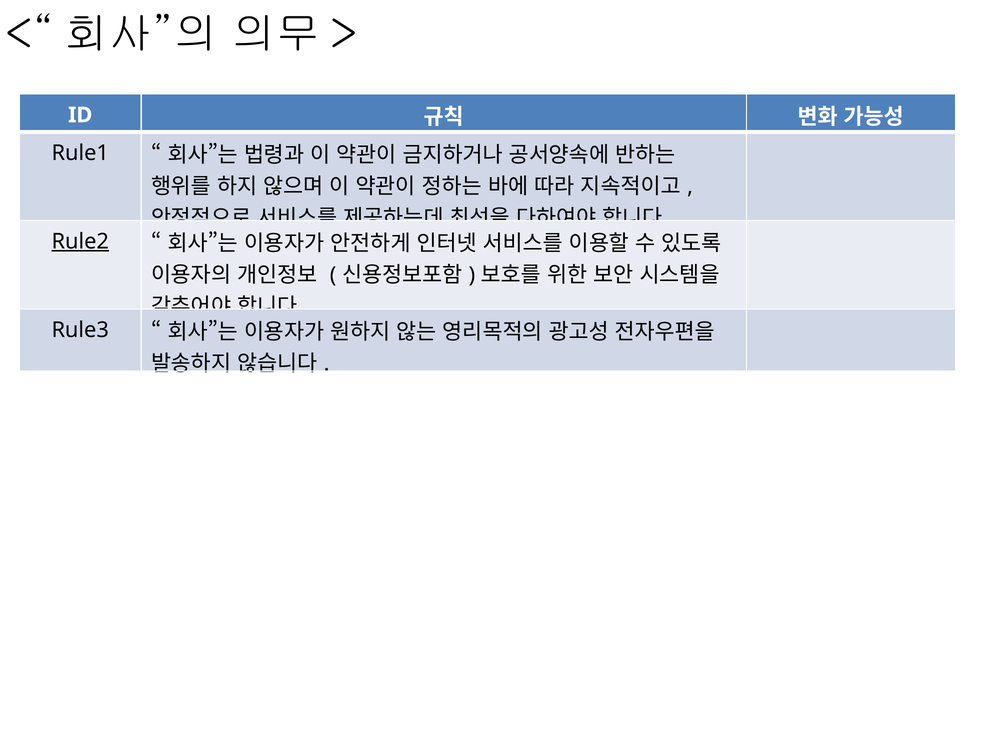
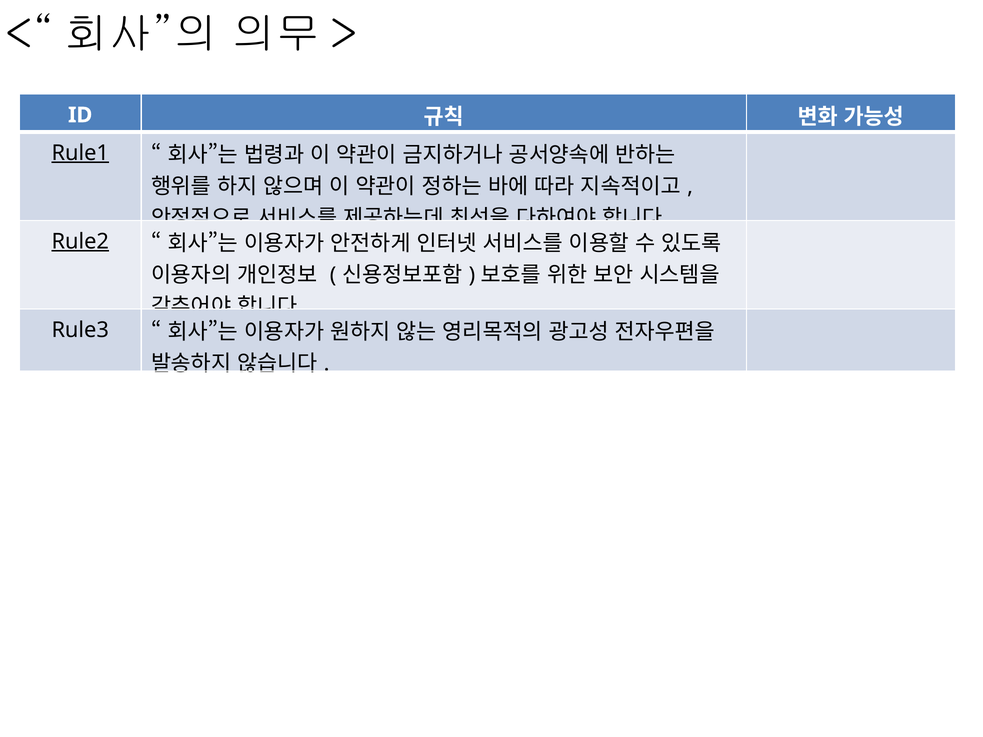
Rule1 underline: none -> present (80, 153)
